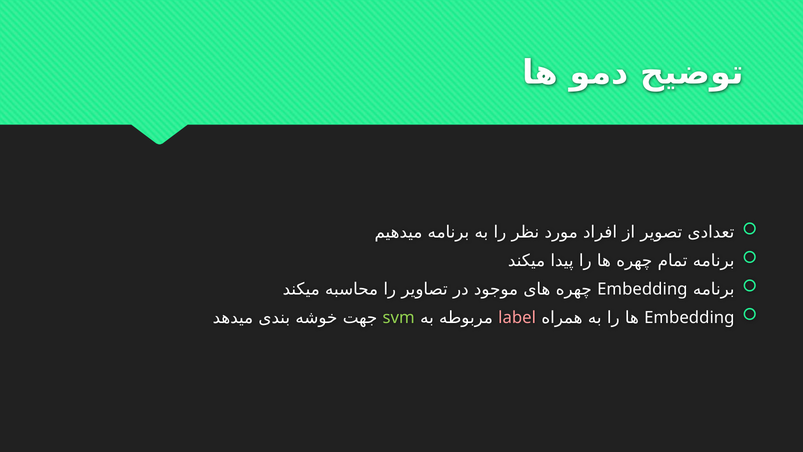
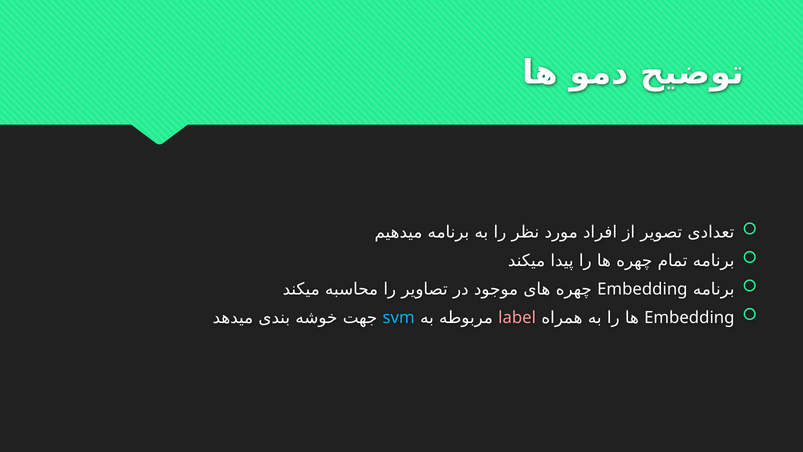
svm colour: light green -> light blue (399, 317)
